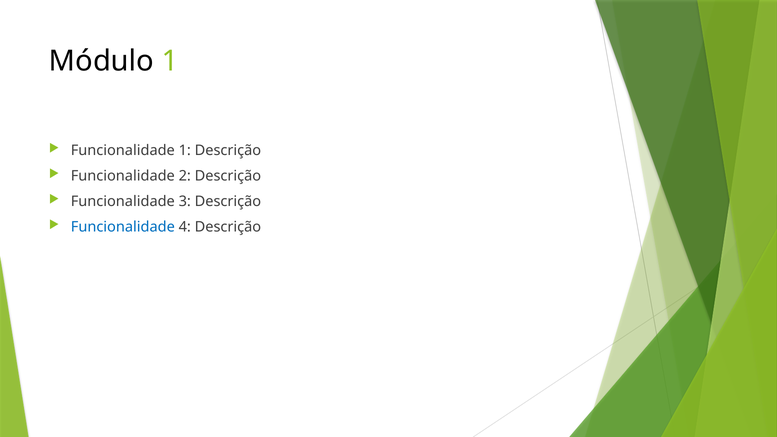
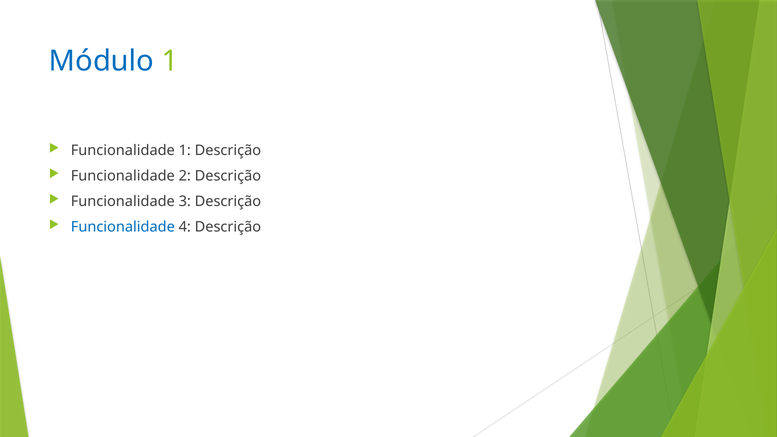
Módulo colour: black -> blue (102, 61)
